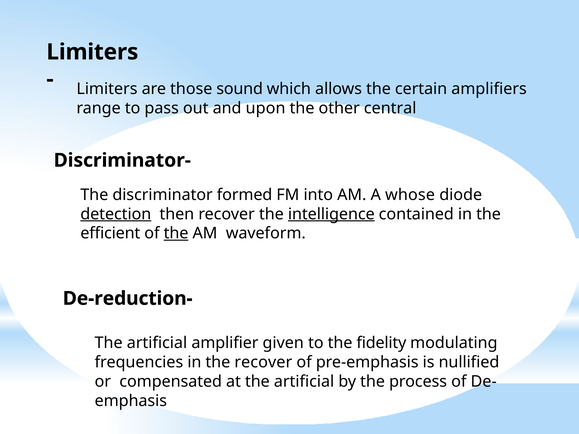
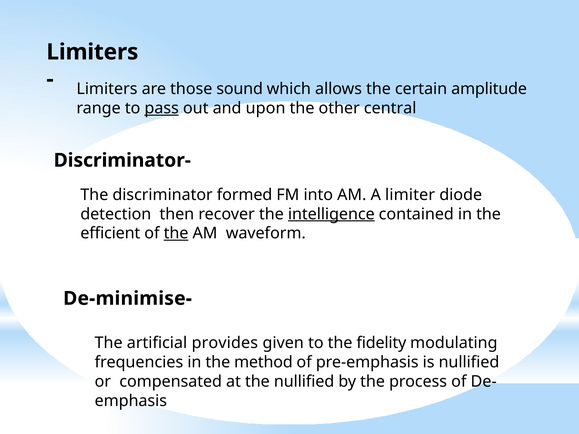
amplifiers: amplifiers -> amplitude (489, 89)
pass underline: none -> present (162, 108)
whose: whose -> limiter (410, 195)
detection underline: present -> none (116, 214)
De-reduction-: De-reduction- -> De-minimise- (128, 299)
amplifier: amplifier -> provides (225, 343)
the recover: recover -> method (263, 362)
at the artificial: artificial -> nullified (304, 382)
